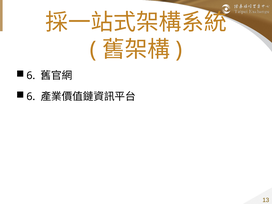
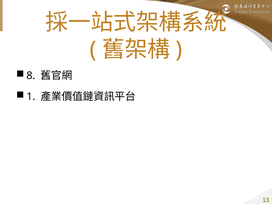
6: 6 -> 8 (31, 76)
6: 6 -> 1 (31, 97)
